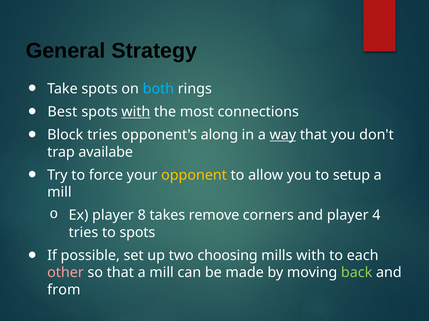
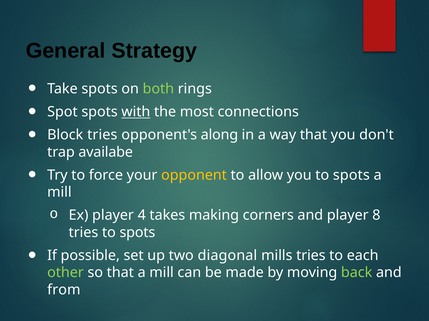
both colour: light blue -> light green (158, 89)
Best: Best -> Spot (62, 112)
way underline: present -> none (283, 135)
you to setup: setup -> spots (351, 175)
8: 8 -> 4 (142, 216)
remove: remove -> making (214, 216)
4: 4 -> 8 (376, 216)
choosing: choosing -> diagonal (227, 256)
mills with: with -> tries (311, 256)
other colour: pink -> light green (65, 273)
